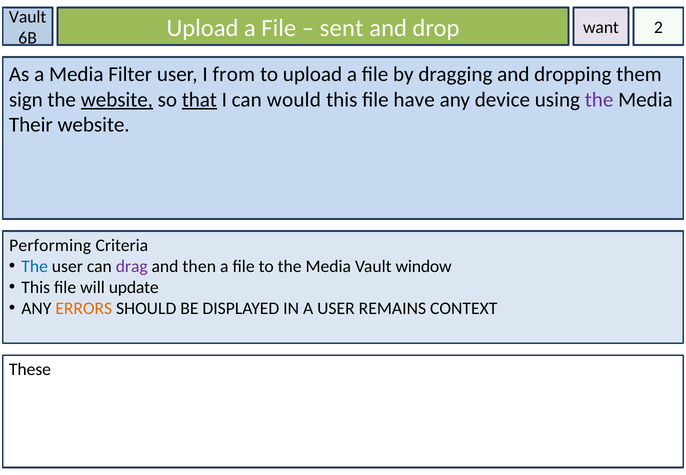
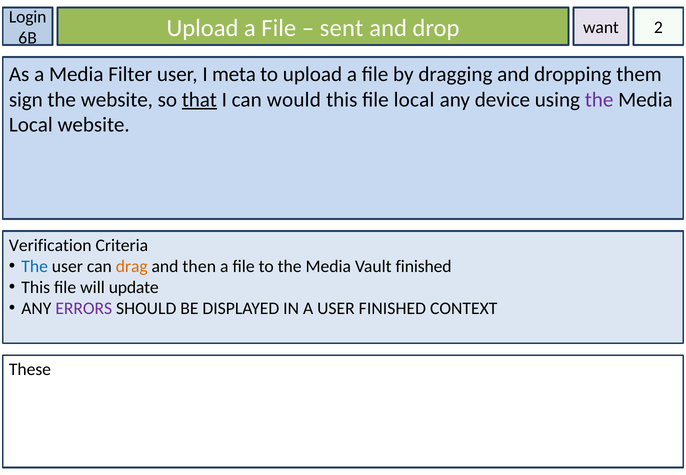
Vault: Vault -> Login (28, 17)
from: from -> meta (234, 74)
website underline: present -> none (117, 100)
file have: have -> local (414, 100)
Their: Their -> Local (31, 125)
Performing: Performing -> Verification (50, 245)
drag colour: purple -> orange (132, 266)
Vault window: window -> finished (424, 266)
ERRORS colour: orange -> purple (84, 309)
USER REMAINS: REMAINS -> FINISHED (392, 309)
